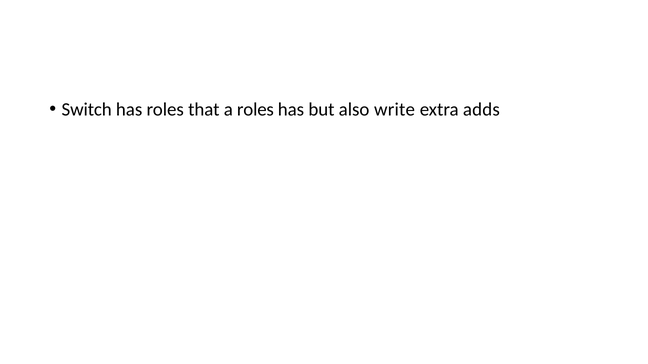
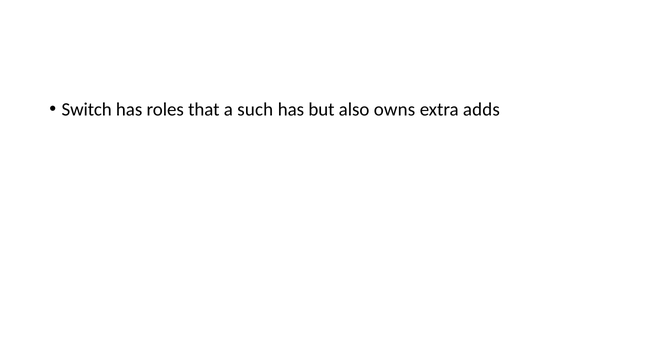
a roles: roles -> such (255, 110)
write: write -> owns (395, 110)
